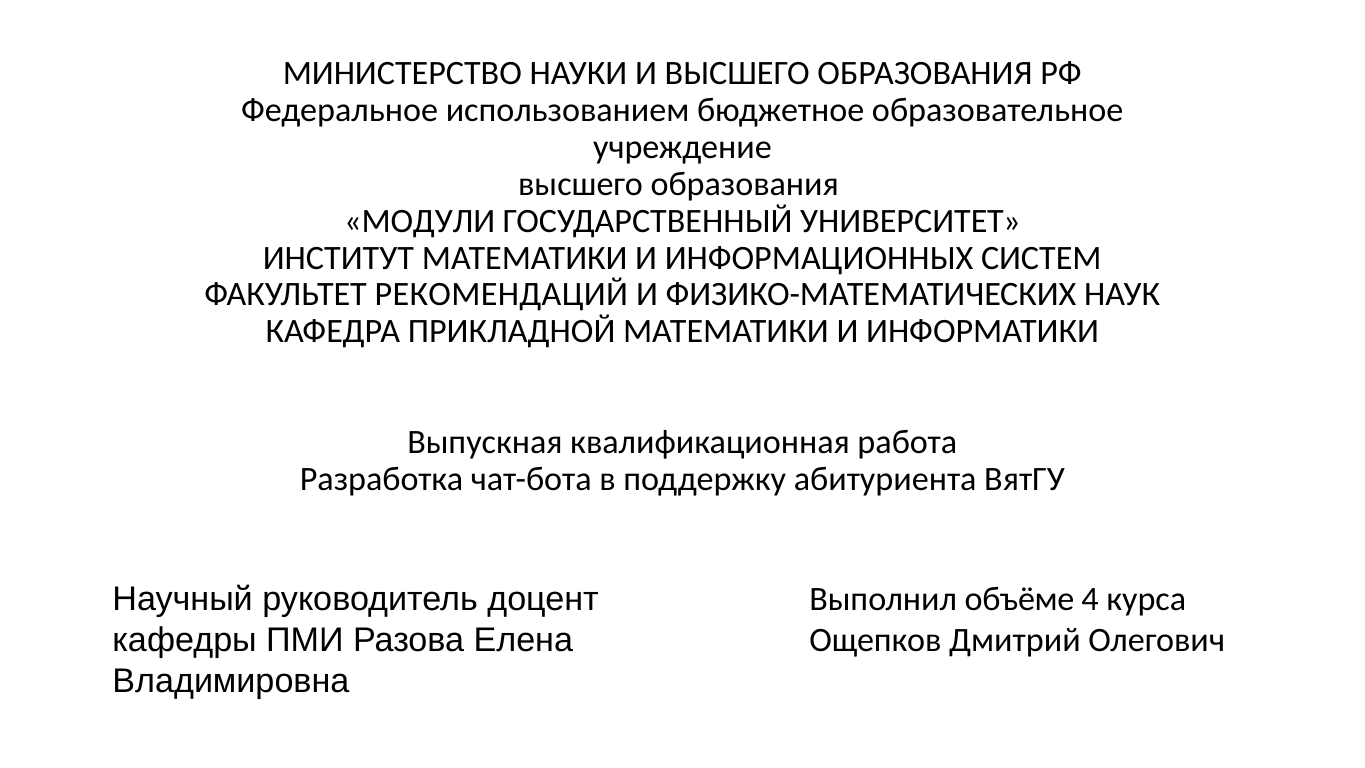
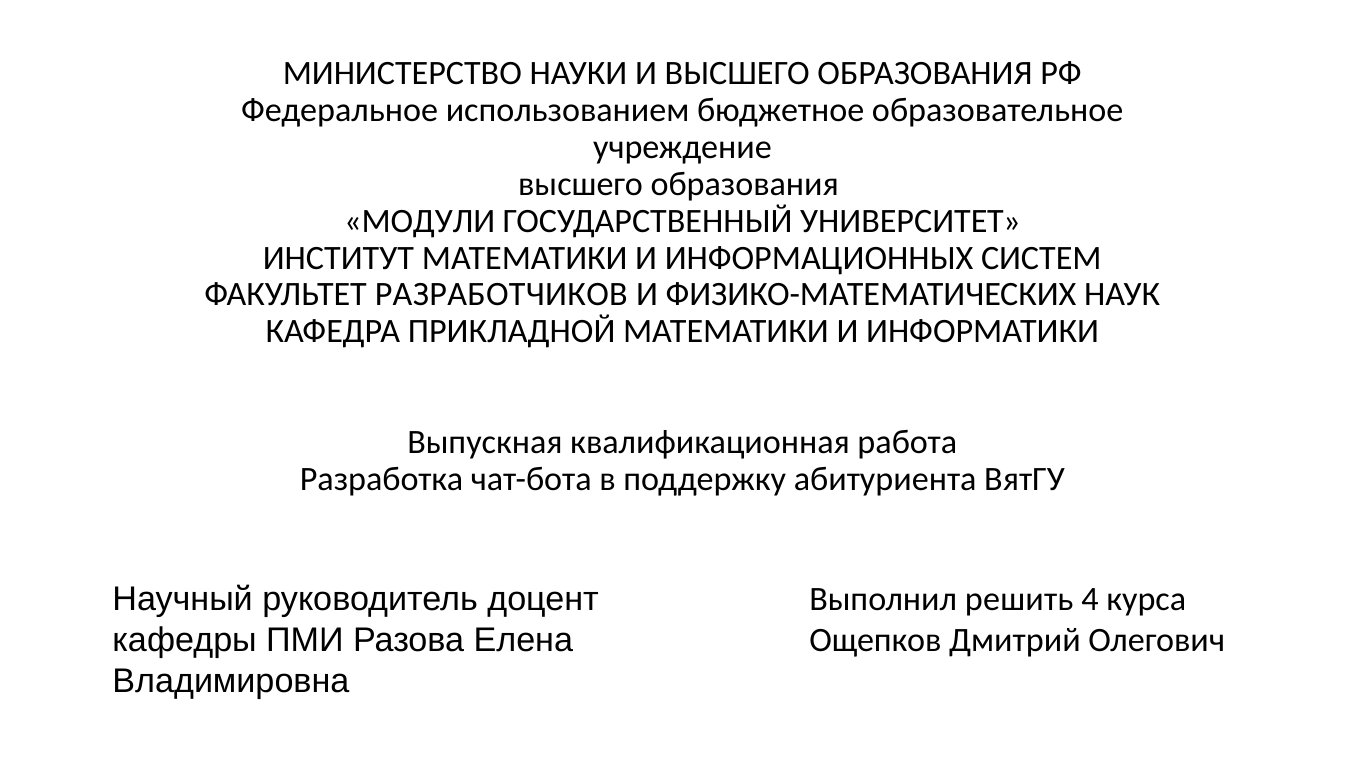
РЕКОМЕНДАЦИЙ: РЕКОМЕНДАЦИЙ -> РАЗРАБОТЧИКОВ (501, 295)
объёме: объёме -> решить (1019, 599)
